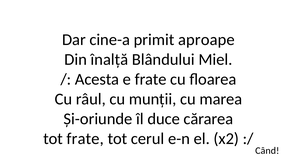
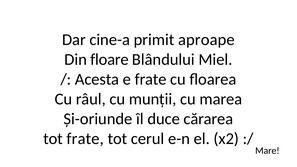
înalță: înalță -> floare (109, 59)
Când: Când -> Mare (267, 151)
